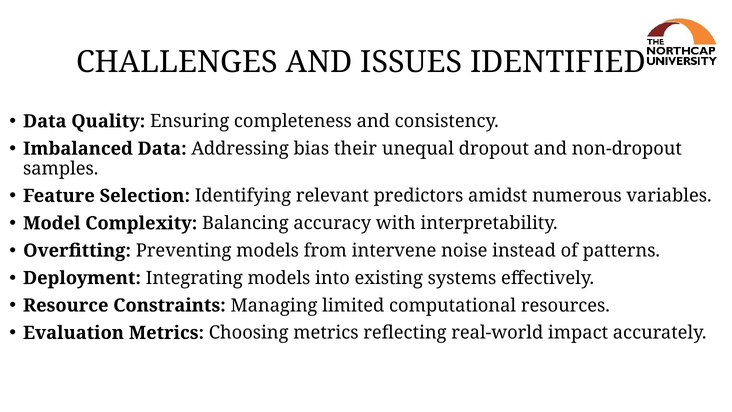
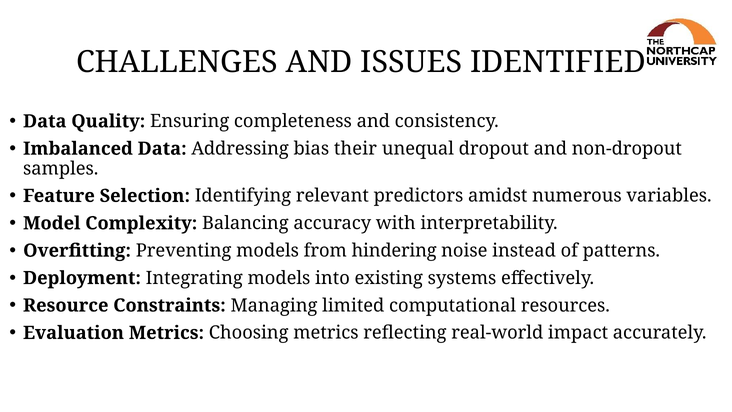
intervene: intervene -> hindering (394, 251)
